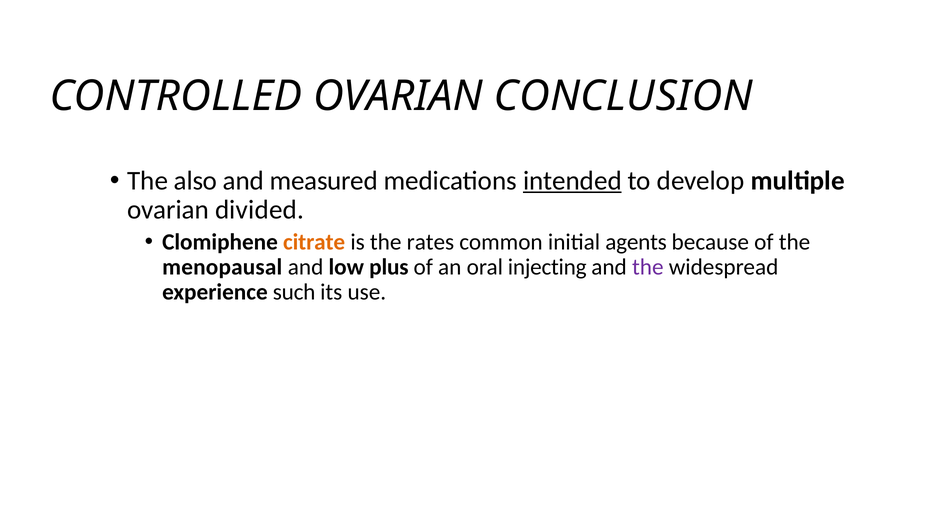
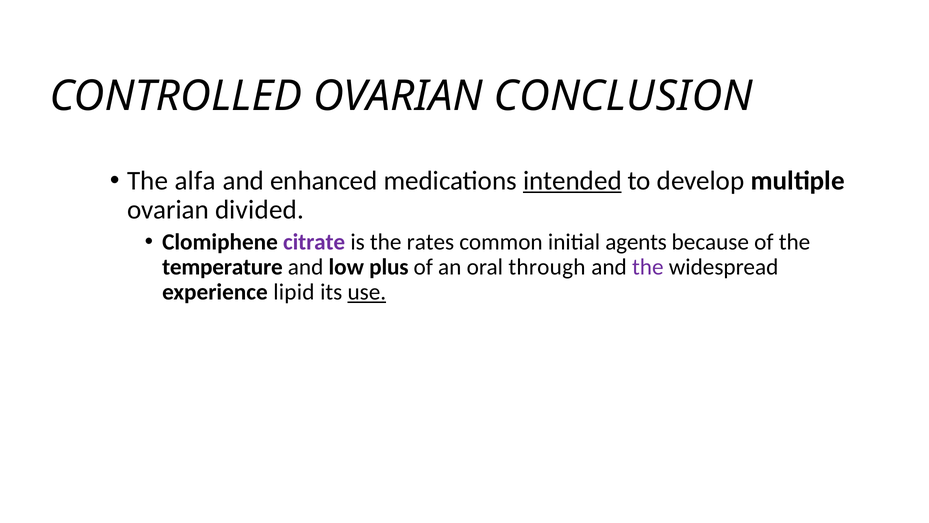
also: also -> alfa (195, 181)
measured: measured -> enhanced (324, 181)
citrate colour: orange -> purple (314, 242)
menopausal: menopausal -> temperature (222, 267)
injecting: injecting -> through (547, 267)
such: such -> lipid (294, 292)
use underline: none -> present (367, 292)
